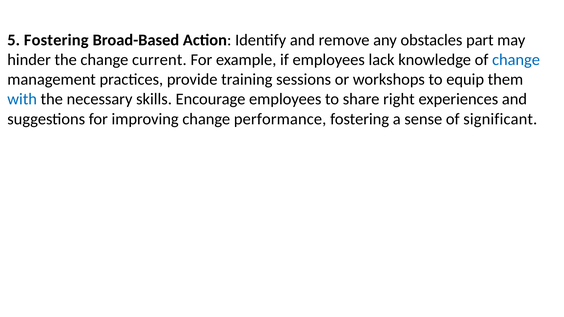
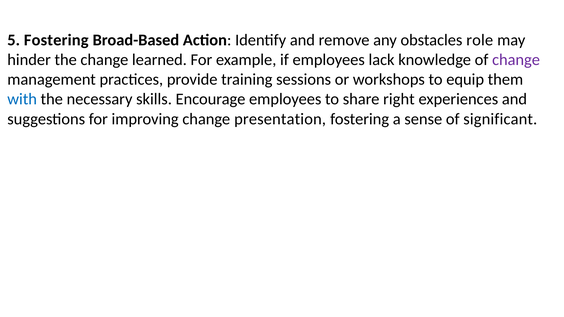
part: part -> role (480, 40)
current: current -> learned (159, 60)
change colour: blue -> purple (516, 60)
performance: performance -> presentation (280, 119)
